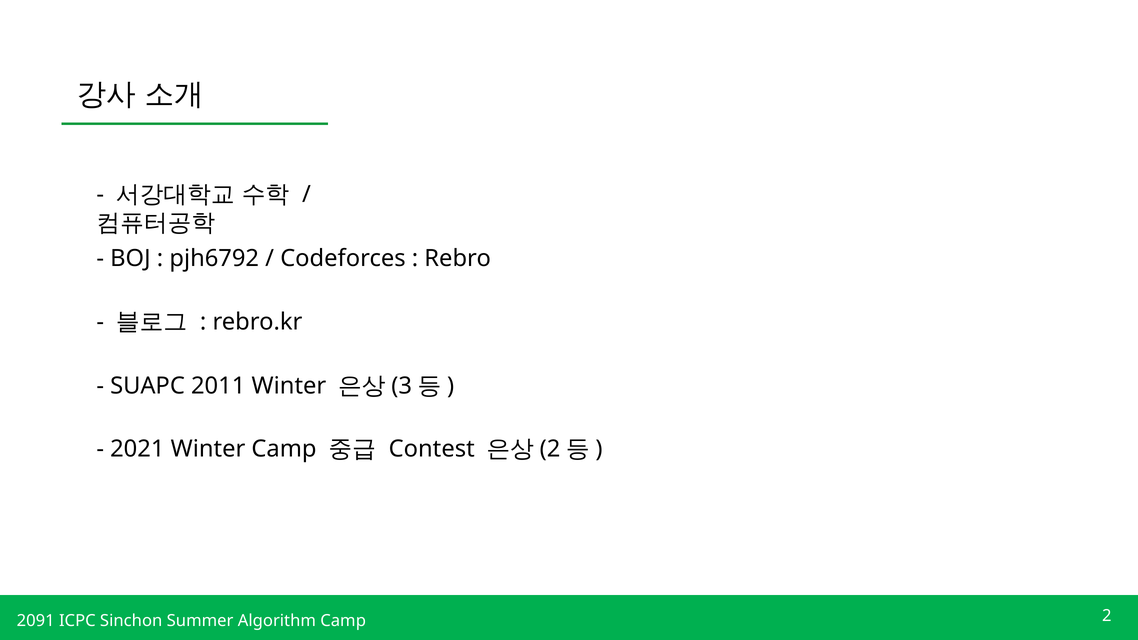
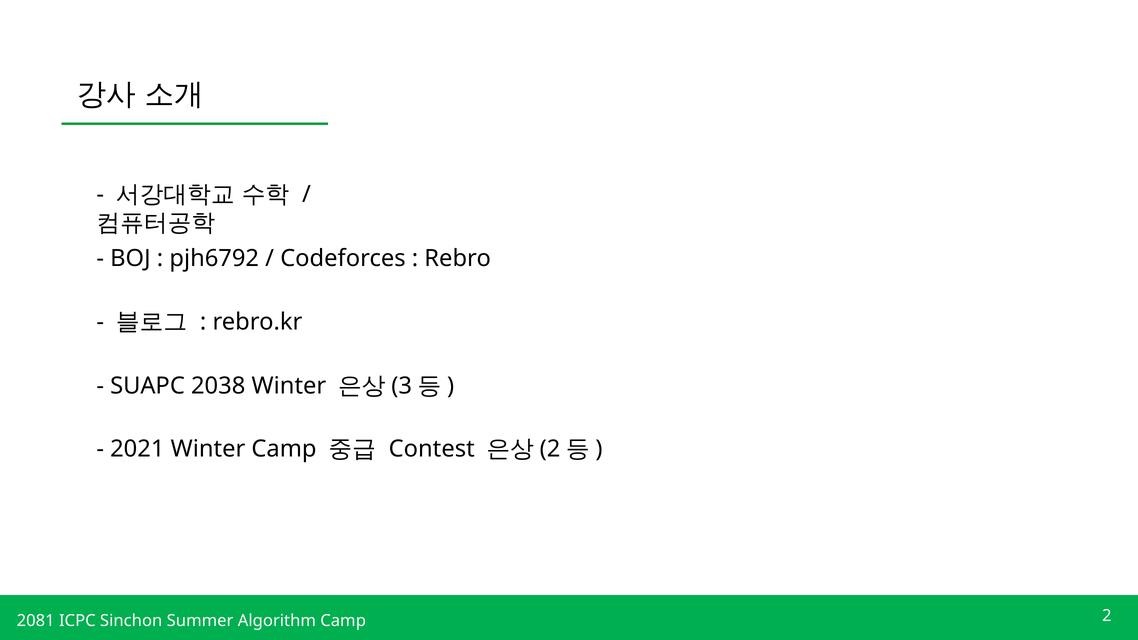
2011: 2011 -> 2038 (218, 386)
2091: 2091 -> 2081 (36, 621)
